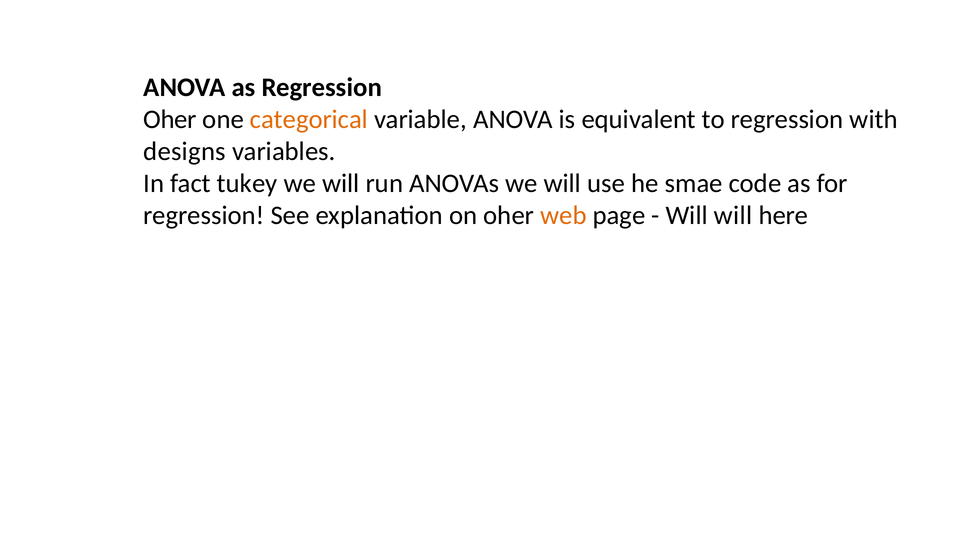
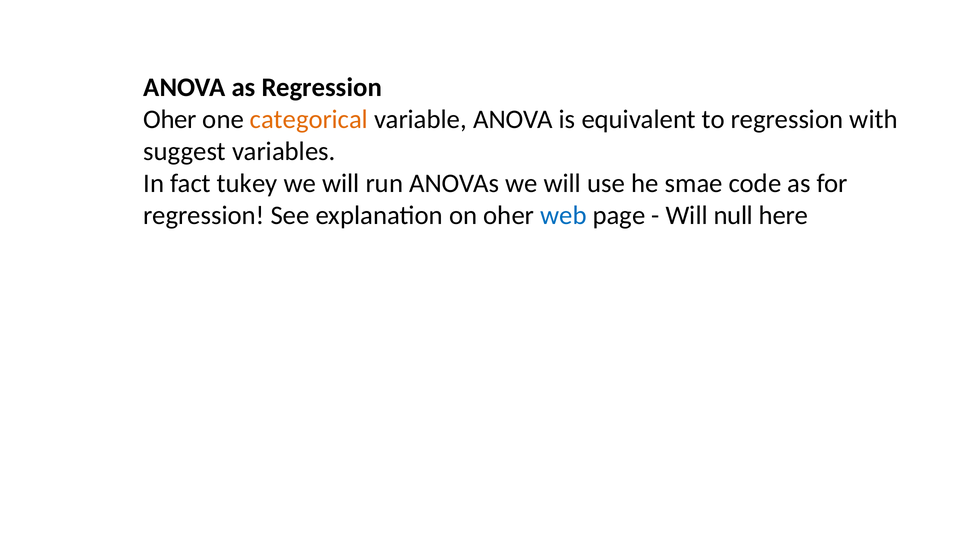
designs: designs -> suggest (185, 152)
web colour: orange -> blue (563, 216)
Will will: will -> null (733, 216)
